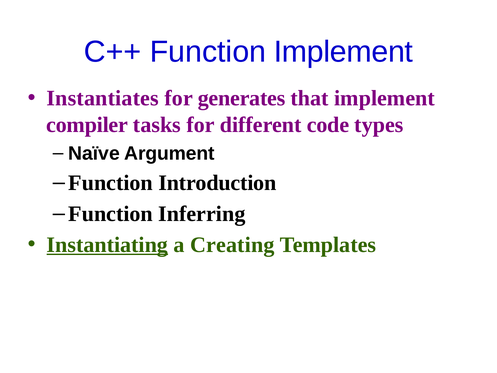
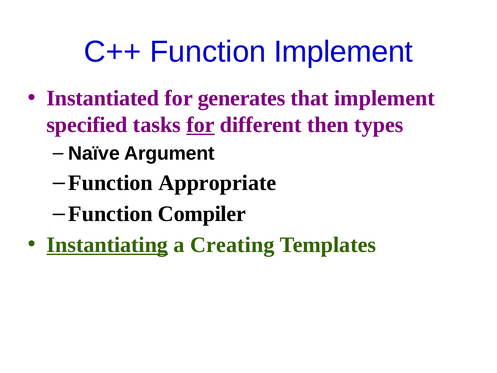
Instantiates: Instantiates -> Instantiated (103, 98)
compiler: compiler -> specified (87, 125)
for underline: none -> present (200, 125)
code: code -> then (328, 125)
Introduction: Introduction -> Appropriate (217, 183)
Inferring: Inferring -> Compiler (202, 214)
